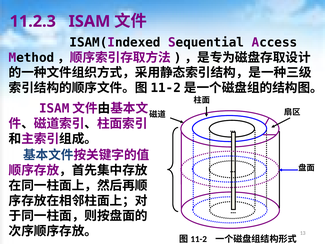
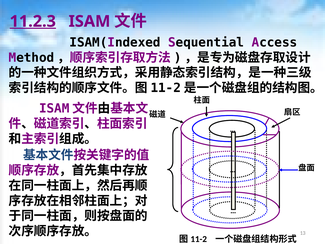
11.2.3 underline: none -> present (33, 21)
